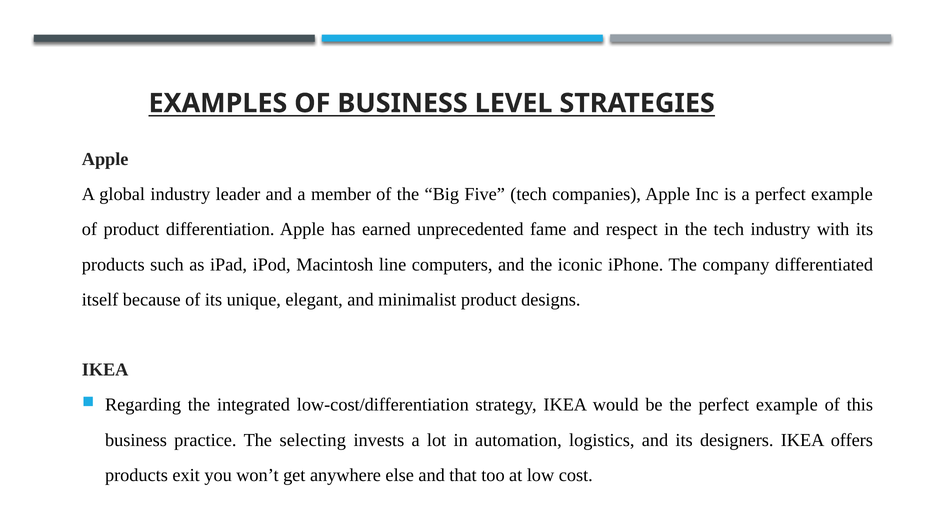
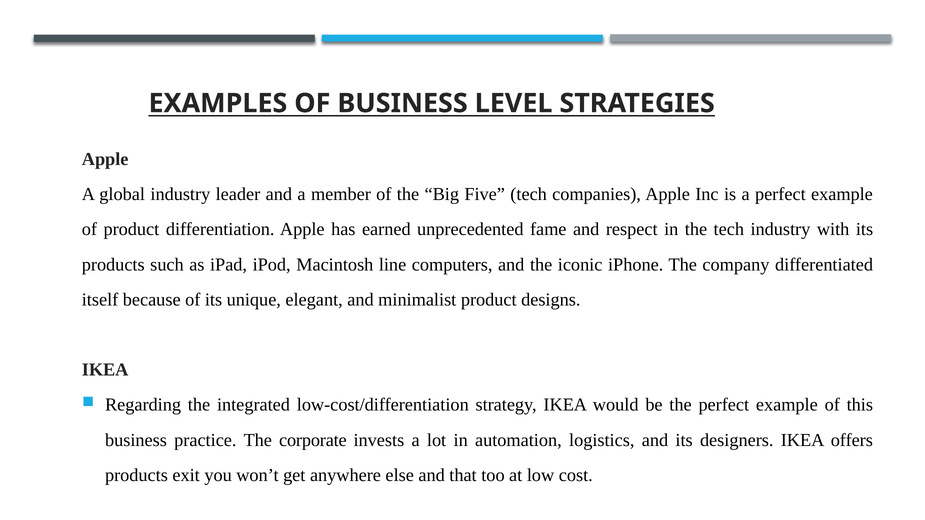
selecting: selecting -> corporate (313, 440)
